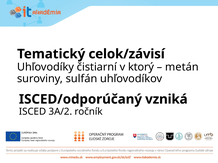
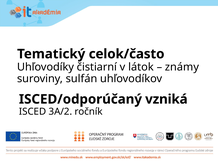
celok/závisí: celok/závisí -> celok/často (127, 54)
ktorý: ktorý -> látok (141, 67)
metán: metán -> známy (182, 67)
